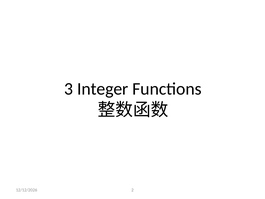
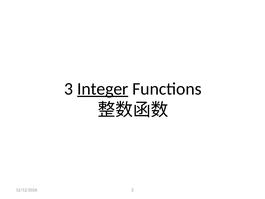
Integer underline: none -> present (103, 89)
